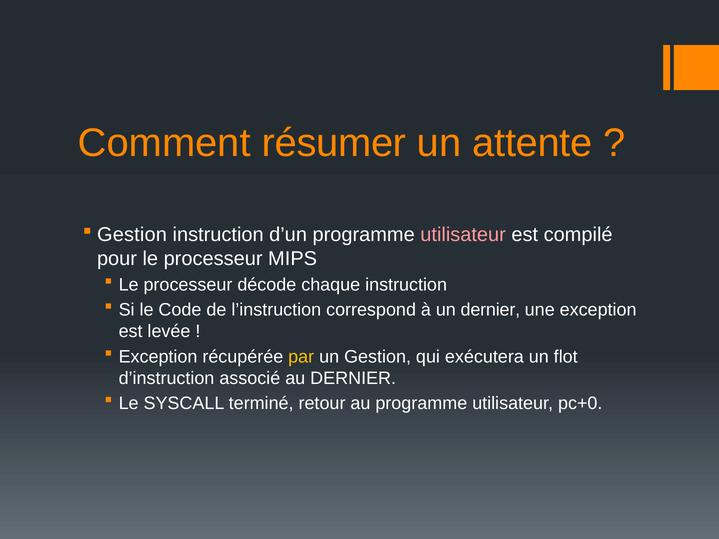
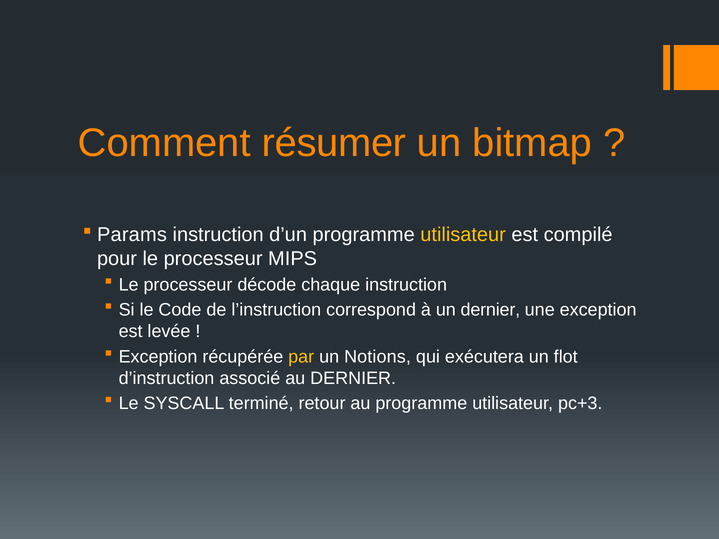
attente: attente -> bitmap (532, 143)
Gestion: Gestion -> Params (132, 235)
utilisateur colour: pink -> yellow (463, 235)
un Gestion: Gestion -> Notions (378, 357)
pc+0: pc+0 -> pc+3 (580, 404)
